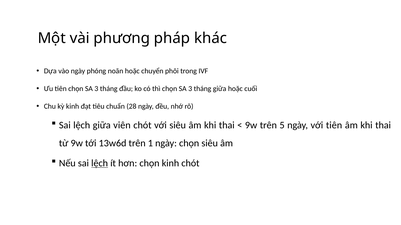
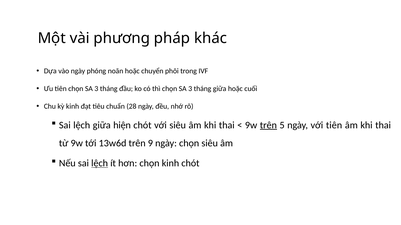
viên: viên -> hiện (122, 125)
trên underline: none -> present (268, 125)
1: 1 -> 9 (150, 143)
